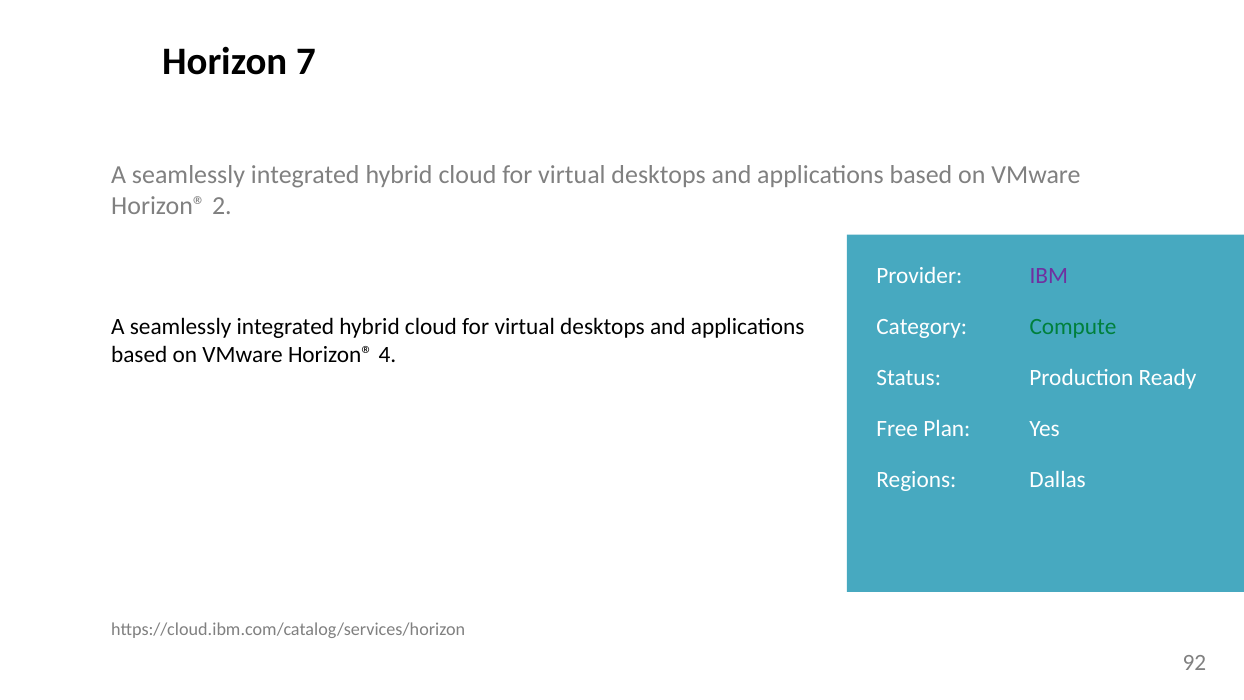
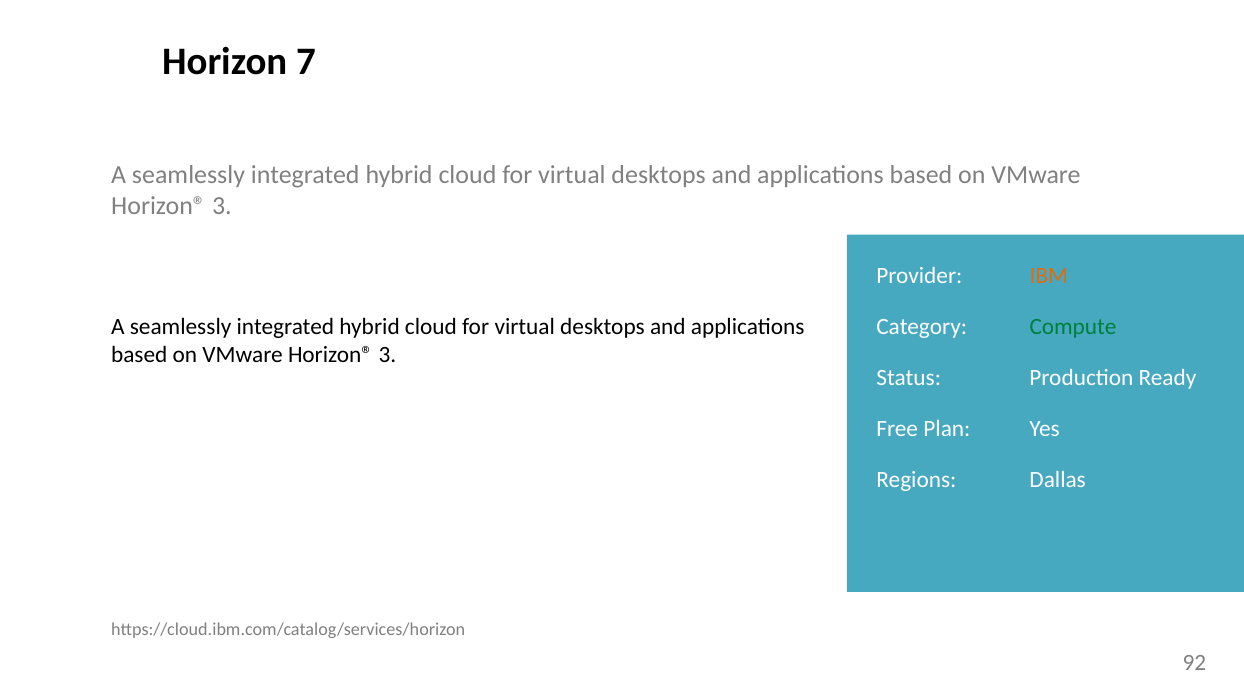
2: 2 -> 3 (222, 206)
IBM colour: purple -> orange (1049, 275)
4: 4 -> 3 (387, 354)
